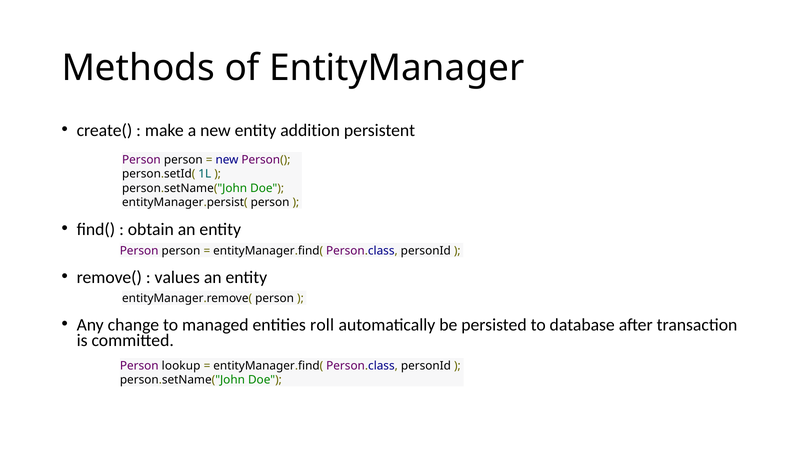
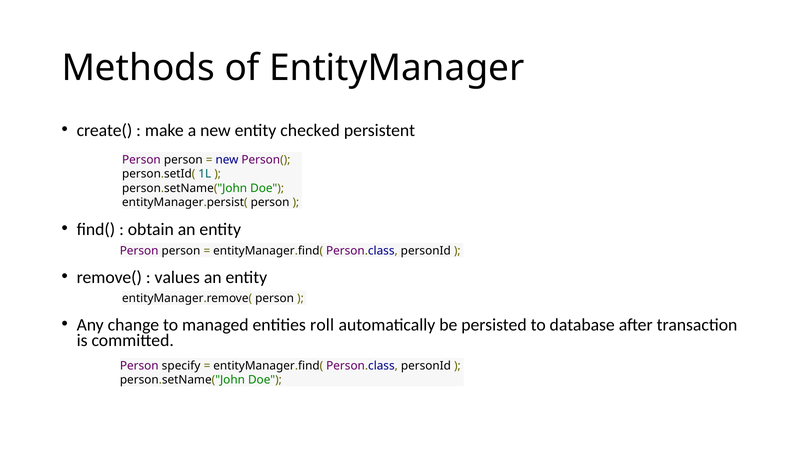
addition: addition -> checked (310, 130)
lookup: lookup -> specify (181, 366)
